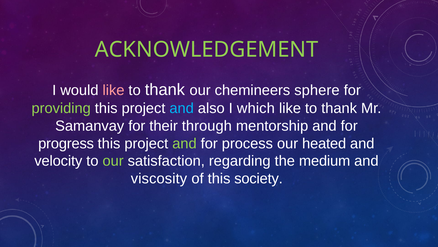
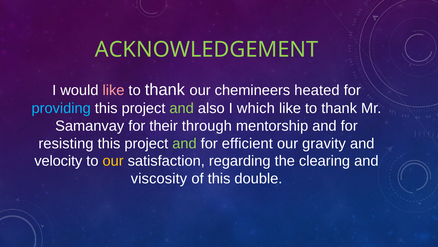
sphere: sphere -> heated (317, 90)
providing colour: light green -> light blue (61, 108)
and colour: light blue -> light green (182, 108)
progress: progress -> resisting (66, 143)
process: process -> efficient (247, 143)
heated: heated -> gravity (324, 143)
our colour: light green -> yellow (113, 161)
medium: medium -> clearing (325, 161)
society: society -> double (258, 178)
